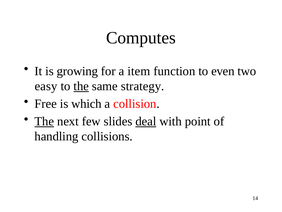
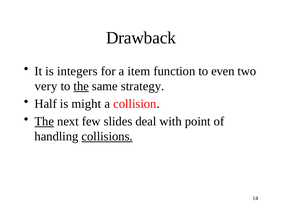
Computes: Computes -> Drawback (141, 38)
growing: growing -> integers (77, 71)
easy: easy -> very (46, 86)
Free: Free -> Half (46, 104)
which: which -> might (86, 104)
deal underline: present -> none (146, 121)
collisions underline: none -> present (107, 136)
